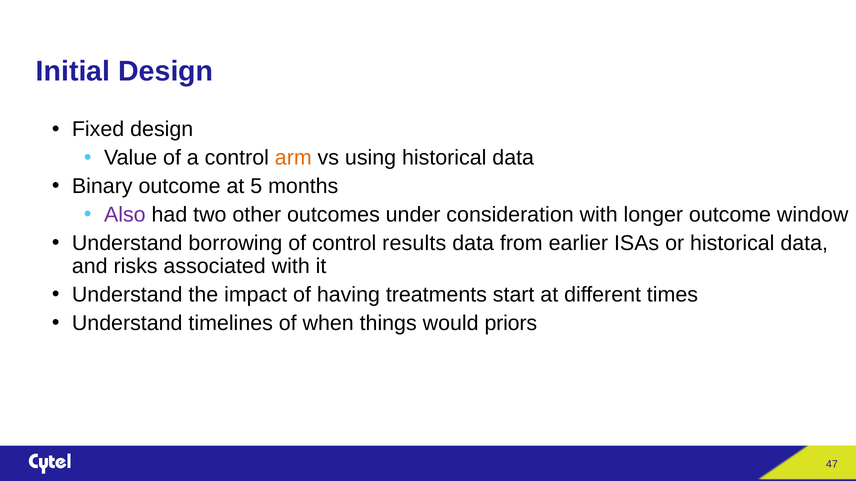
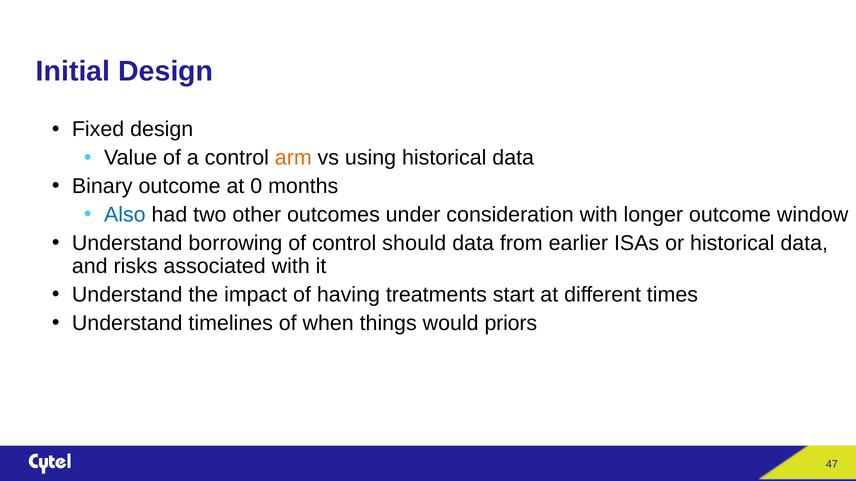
5: 5 -> 0 (256, 186)
Also colour: purple -> blue (125, 215)
results: results -> should (414, 243)
